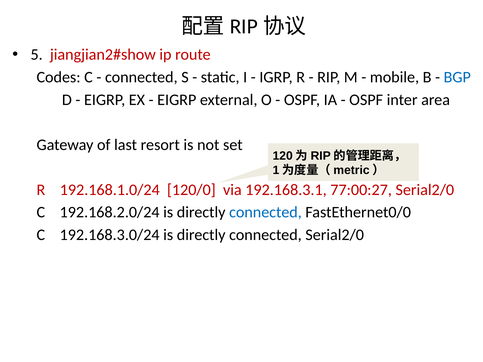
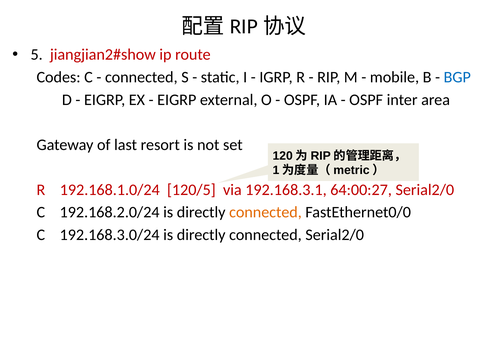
120/0: 120/0 -> 120/5 (191, 190)
77:00:27: 77:00:27 -> 64:00:27 (361, 190)
connected colour: blue -> orange (265, 212)
